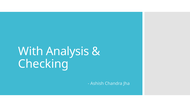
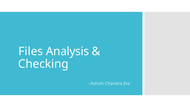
With: With -> Files (31, 51)
